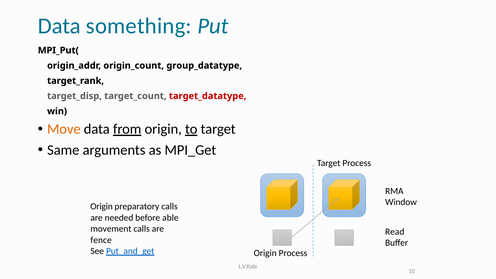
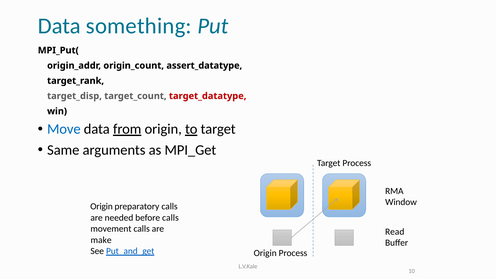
group_datatype: group_datatype -> assert_datatype (204, 66)
Move colour: orange -> blue (64, 129)
before able: able -> calls (170, 218)
fence: fence -> make (101, 240)
